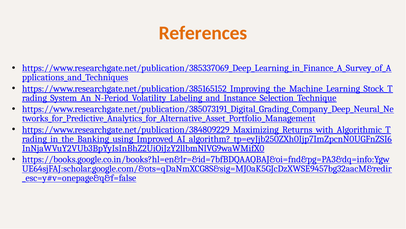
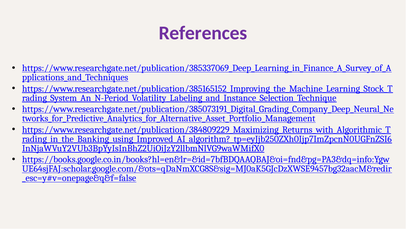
References colour: orange -> purple (203, 33)
